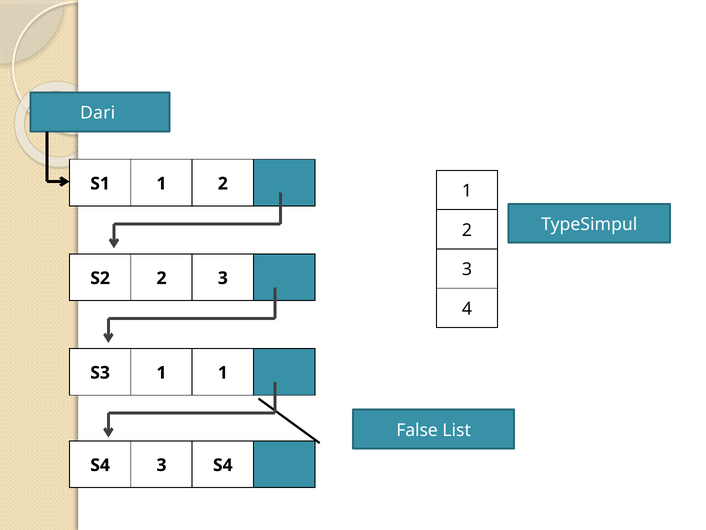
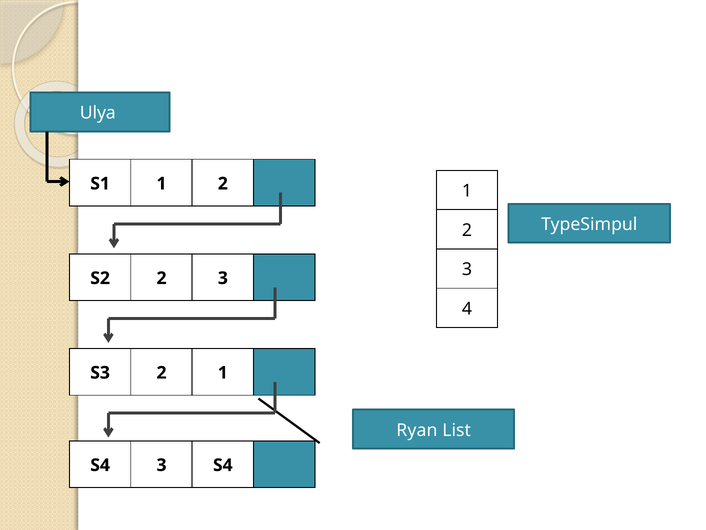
Dari: Dari -> Ulya (98, 113)
S3 1: 1 -> 2 (162, 372)
False: False -> Ryan (417, 430)
